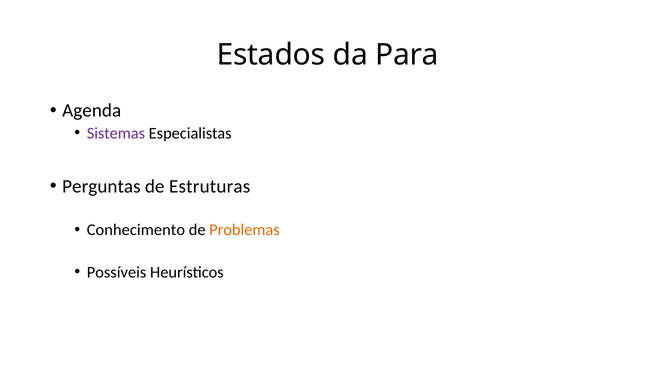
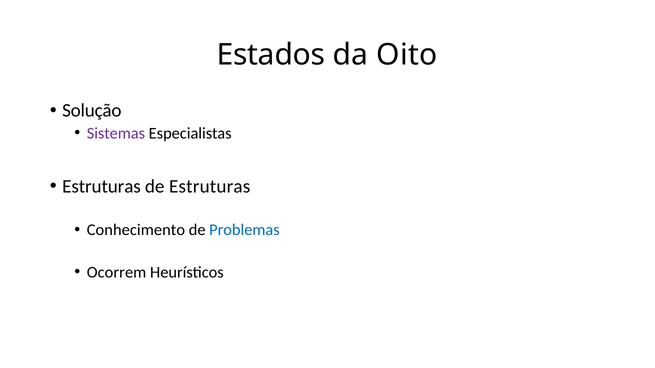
Para: Para -> Oito (407, 55)
Agenda: Agenda -> Solução (92, 111)
Perguntas: Perguntas -> Estruturas (102, 187)
Problemas colour: orange -> blue (244, 230)
Possíveis: Possíveis -> Ocorrem (117, 272)
